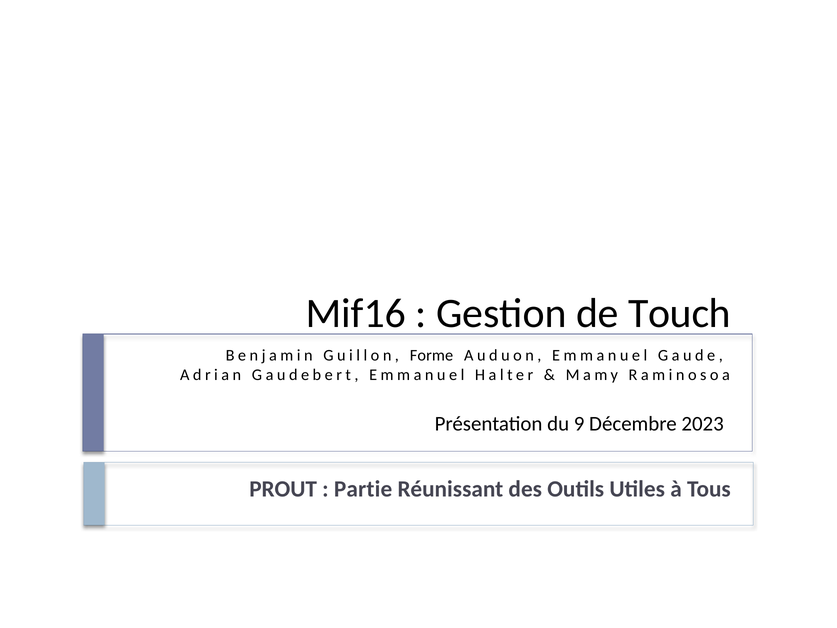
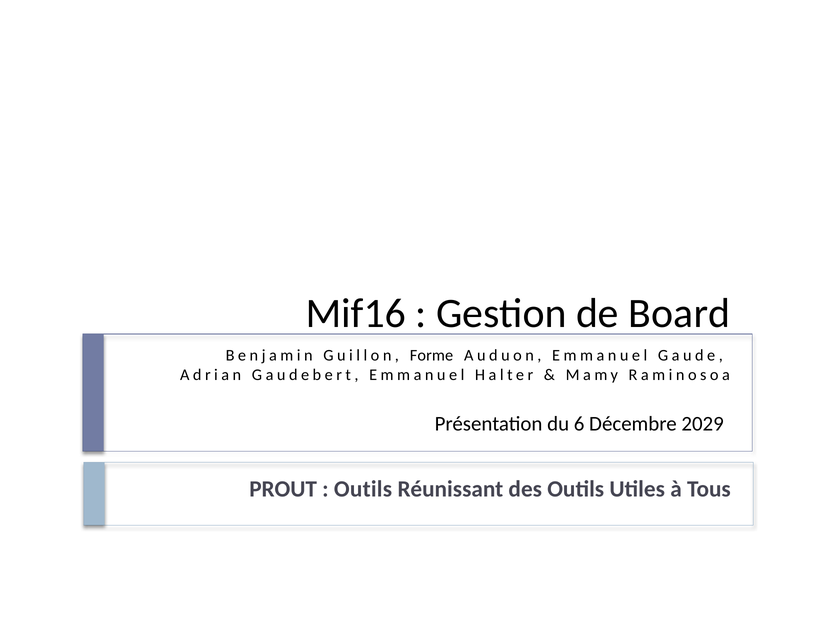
Touch: Touch -> Board (679, 313)
9: 9 -> 6 (579, 424)
2023: 2023 -> 2029 (703, 424)
Partie: Partie -> Outils (363, 489)
